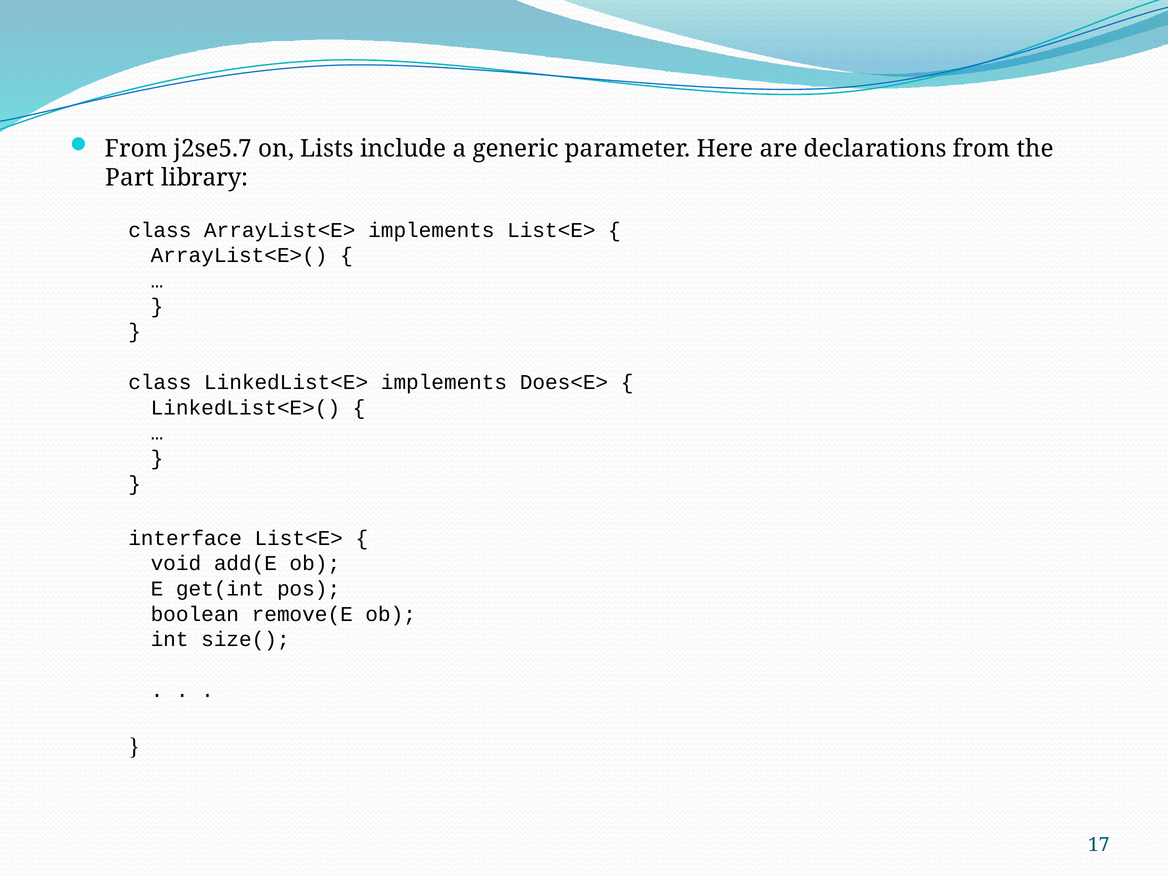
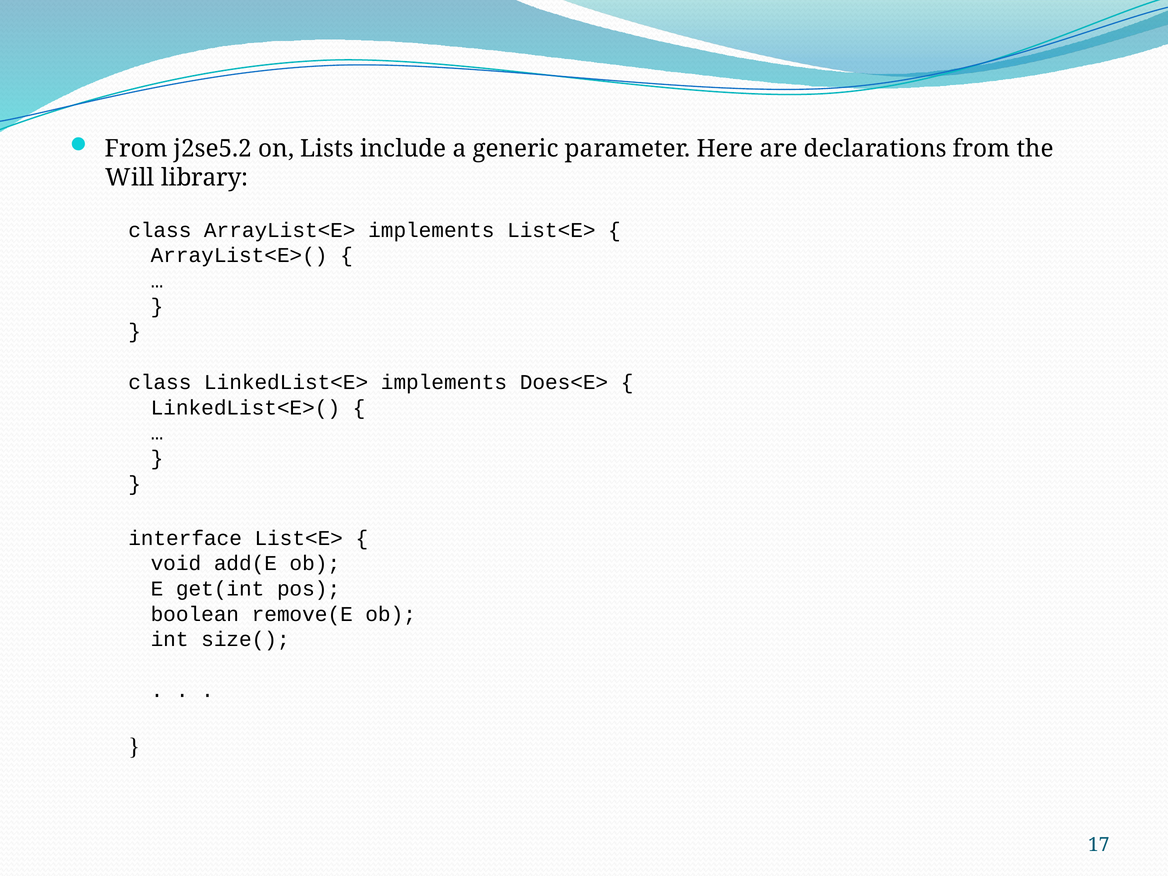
j2se5.7: j2se5.7 -> j2se5.2 (213, 149)
Part: Part -> Will (130, 178)
